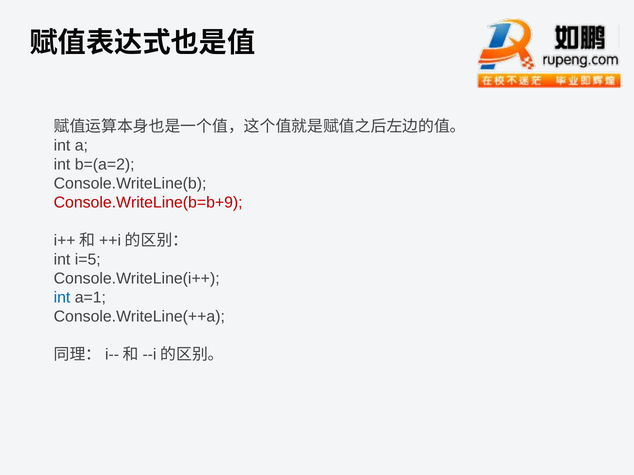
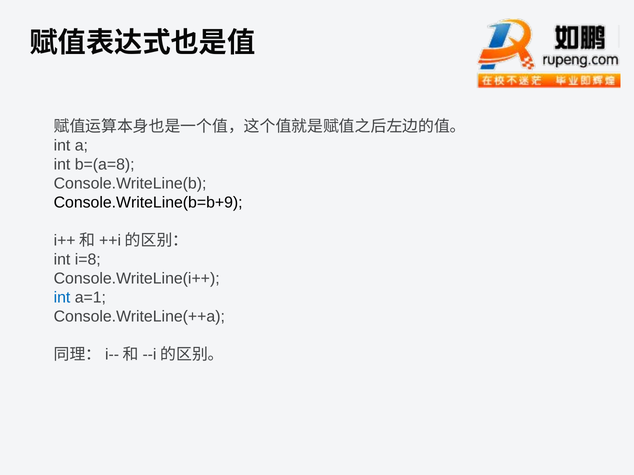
b=(a=2: b=(a=2 -> b=(a=8 (105, 165)
Console.WriteLine(b=b+9 colour: red -> black (148, 203)
i=5: i=5 -> i=8 (88, 260)
